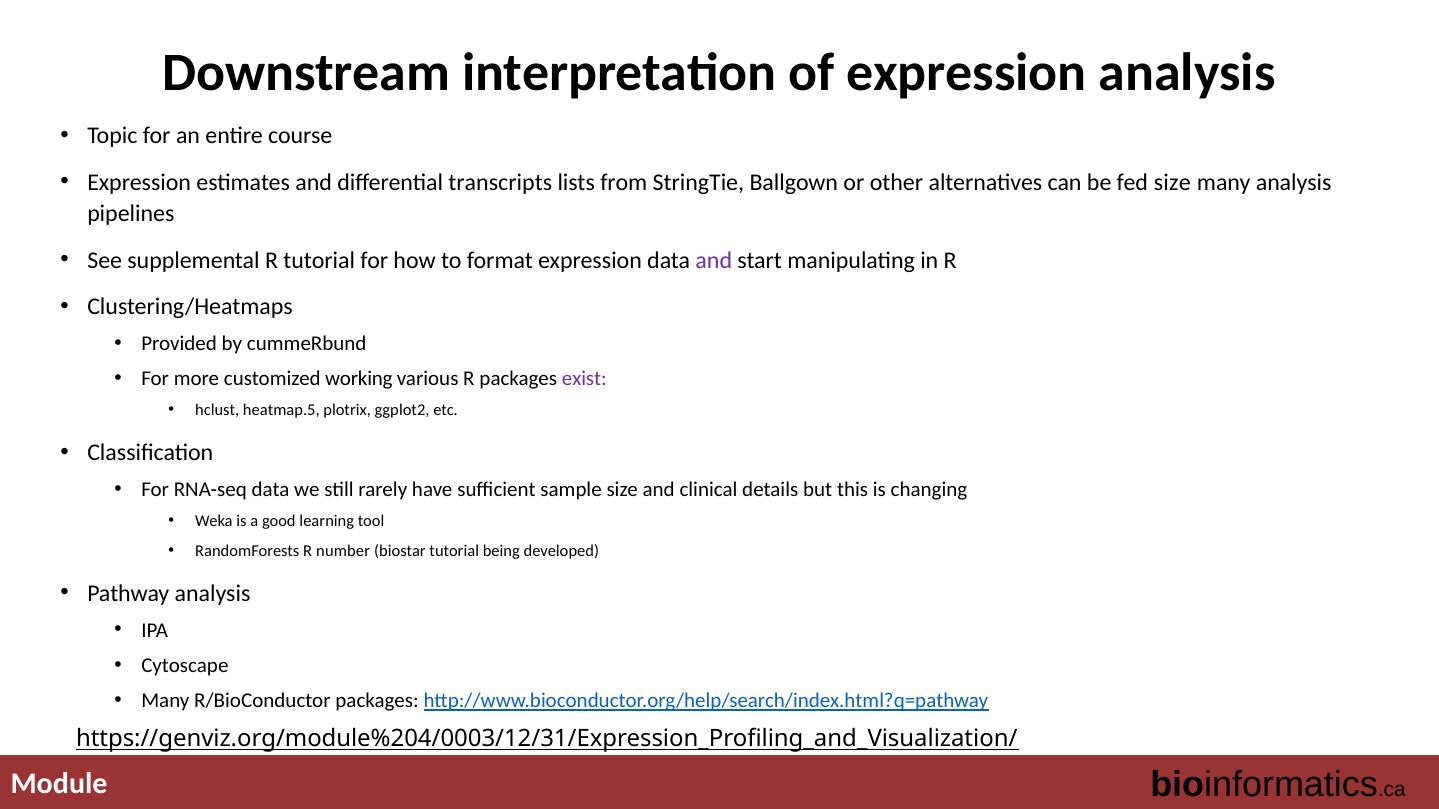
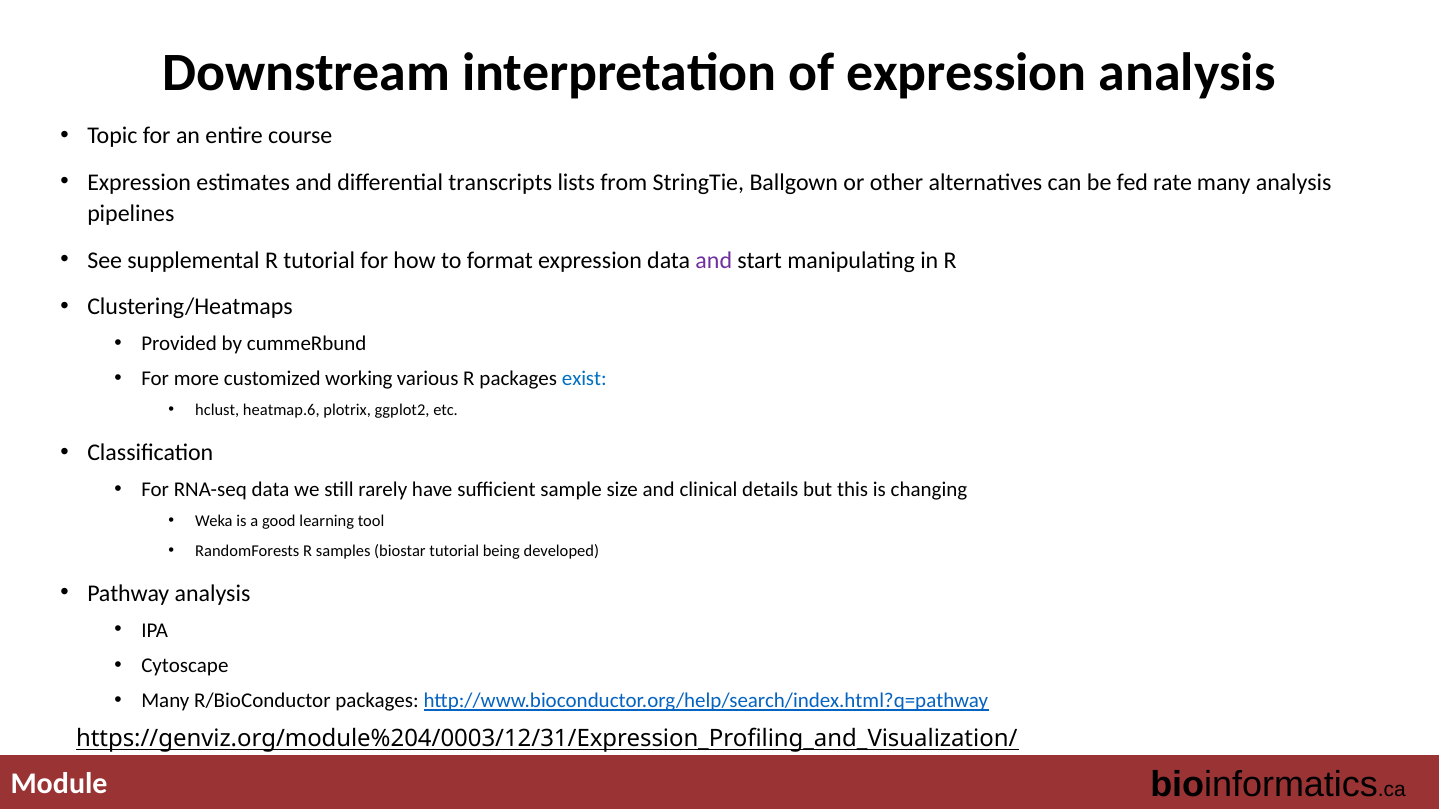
fed size: size -> rate (1173, 182)
exist colour: purple -> blue (584, 379)
heatmap.5: heatmap.5 -> heatmap.6 (281, 411)
number: number -> samples (343, 551)
